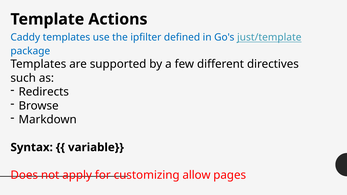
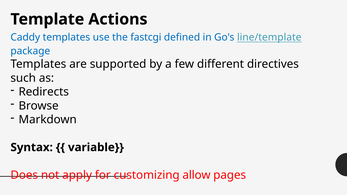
ipfilter: ipfilter -> fastcgi (146, 37)
just/template: just/template -> line/template (269, 37)
